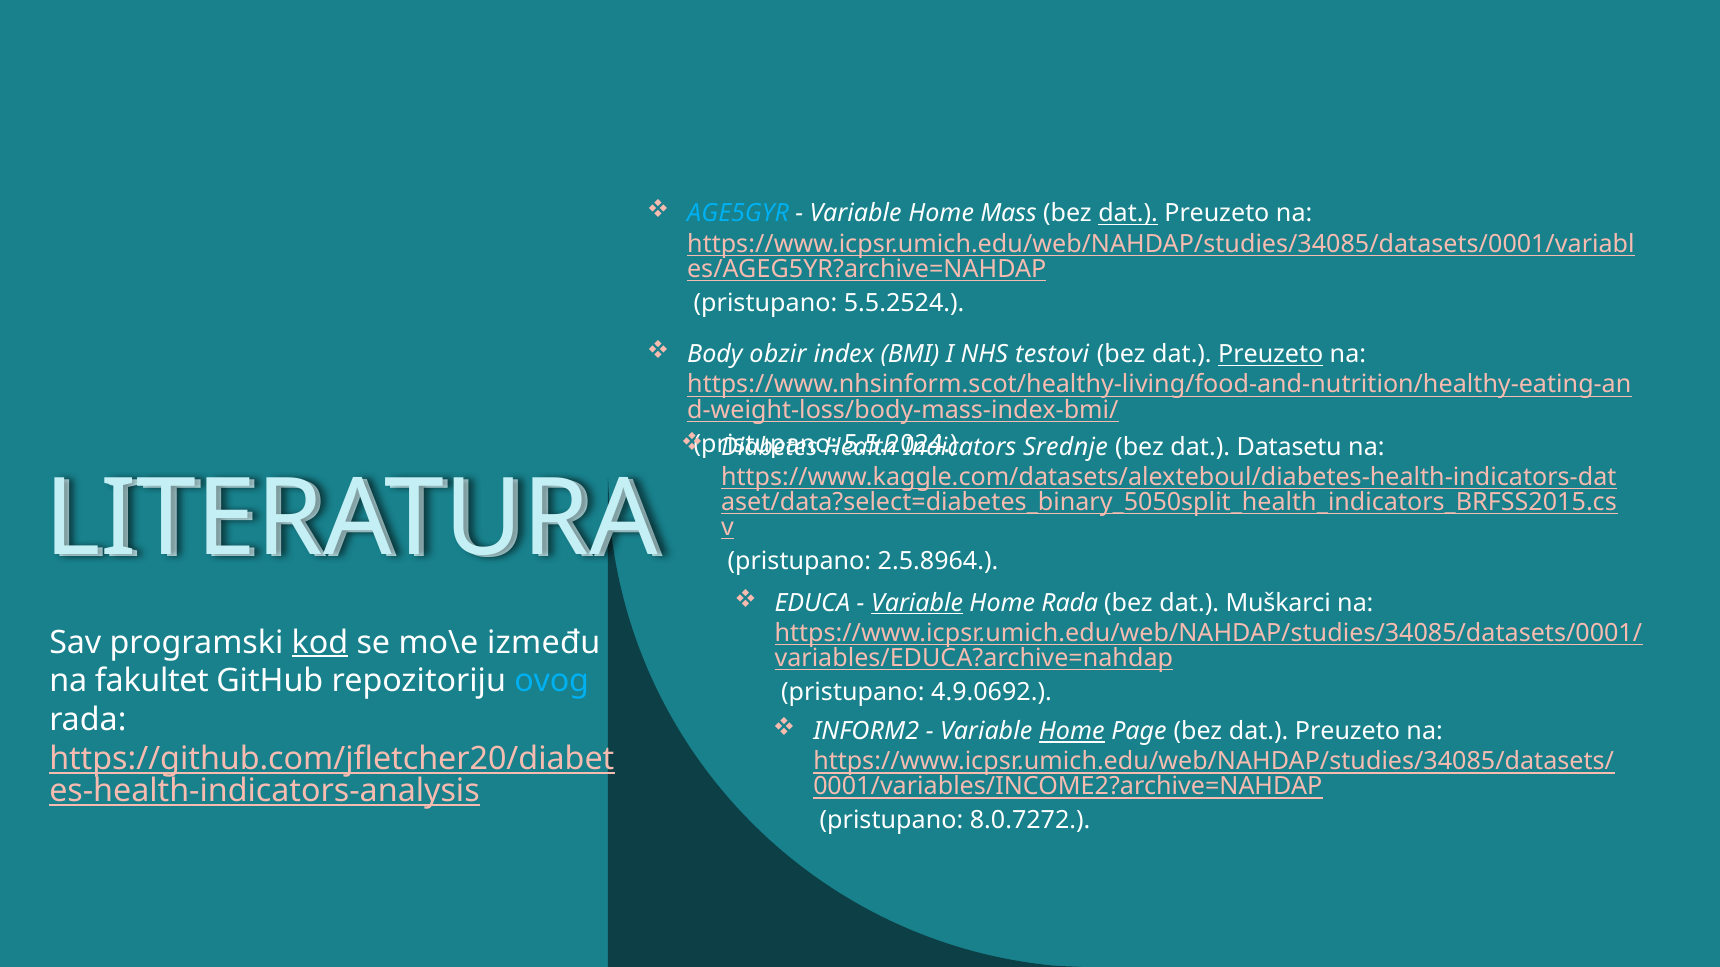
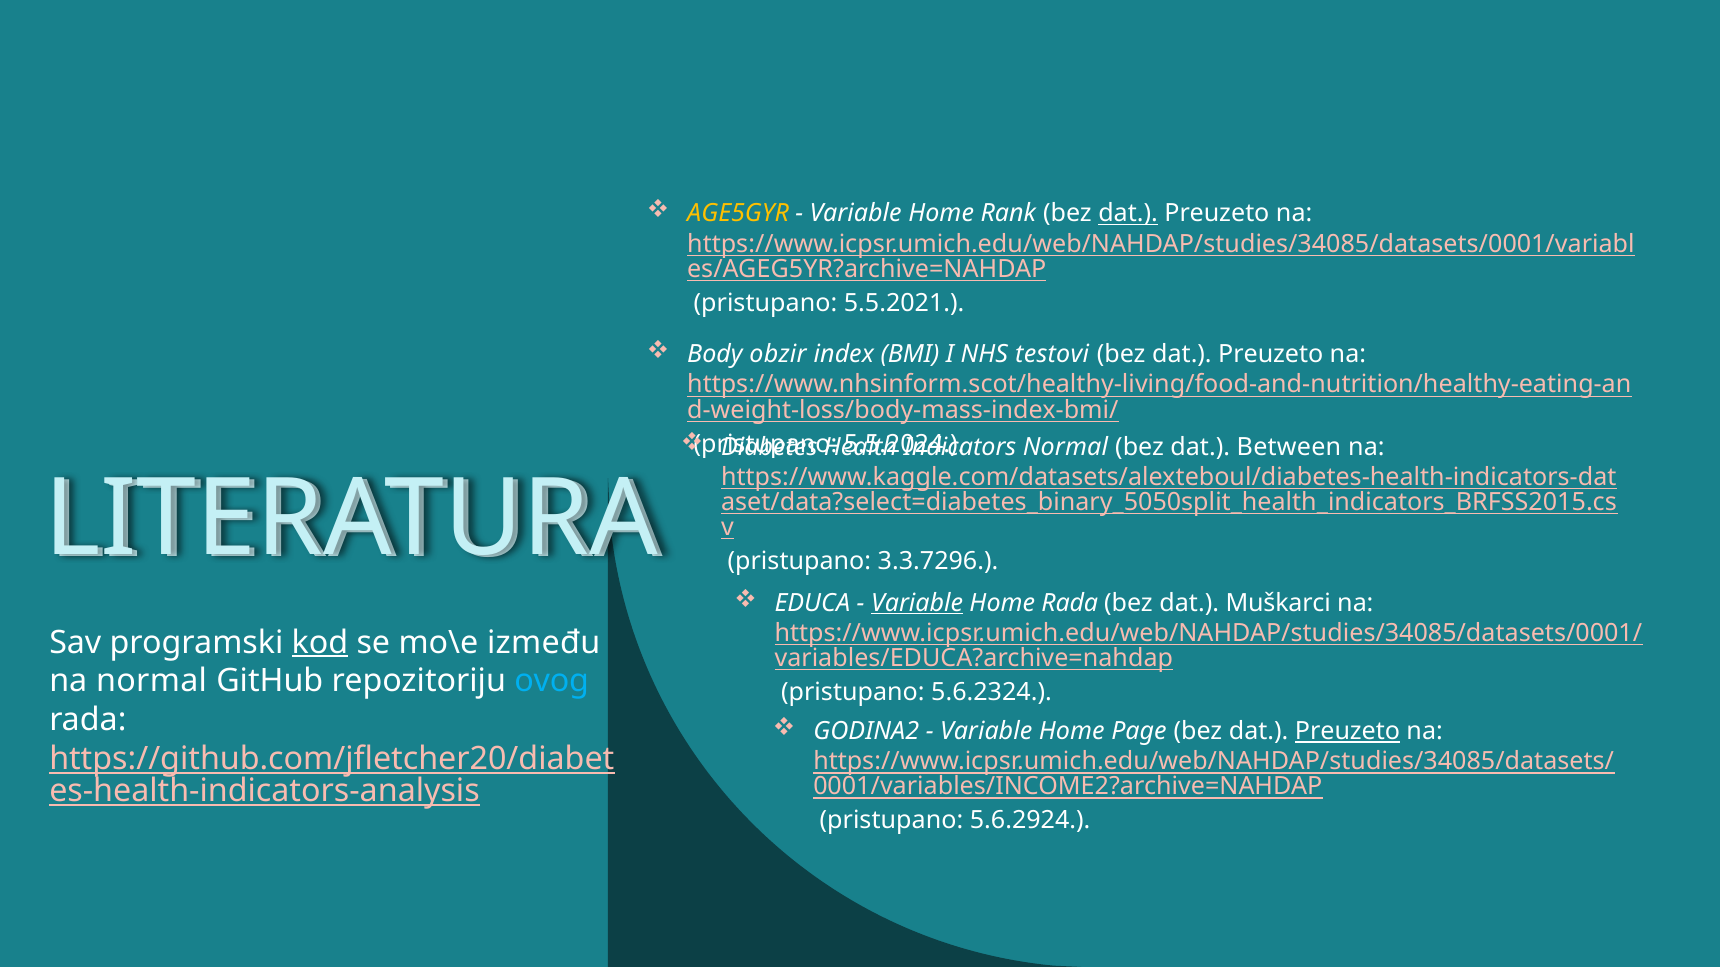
AGE5GYR colour: light blue -> yellow (738, 214)
Mass: Mass -> Rank (1008, 214)
5.5.2524: 5.5.2524 -> 5.5.2021 (904, 303)
Preuzeto underline: present -> none (1271, 355)
Srednje: Srednje -> Normal (1065, 447)
Datasetu: Datasetu -> Between (1289, 447)
2.5.8964: 2.5.8964 -> 3.3.7296 (938, 561)
na fakultet: fakultet -> normal (152, 681)
4.9.0692: 4.9.0692 -> 5.6.2324 (992, 693)
INFORM2: INFORM2 -> GODINA2 (866, 731)
Home underline: present -> none (1072, 731)
Preuzeto underline: none -> present (1347, 731)
8.0.7272: 8.0.7272 -> 5.6.2924 (1030, 821)
